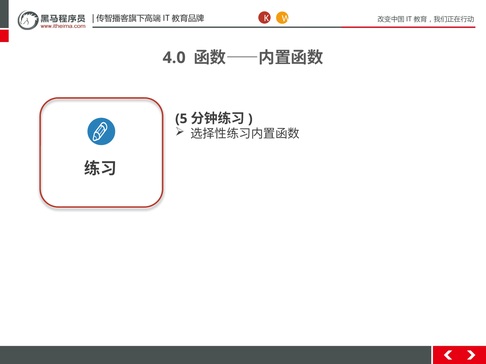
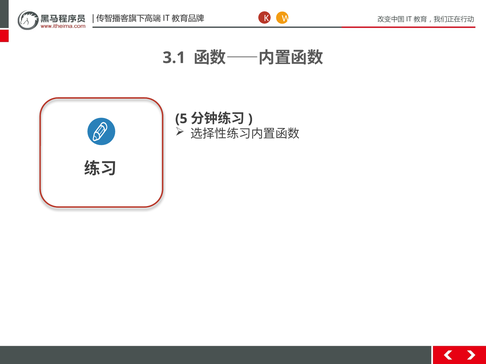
4.0: 4.0 -> 3.1 (174, 58)
